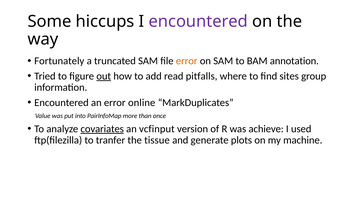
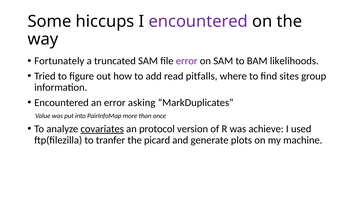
error colour: orange -> purple (187, 61)
annotation: annotation -> likelihoods (294, 61)
out underline: present -> none (104, 76)
online: online -> asking (142, 103)
vcfinput: vcfinput -> protocol (157, 129)
tissue: tissue -> picard (157, 140)
